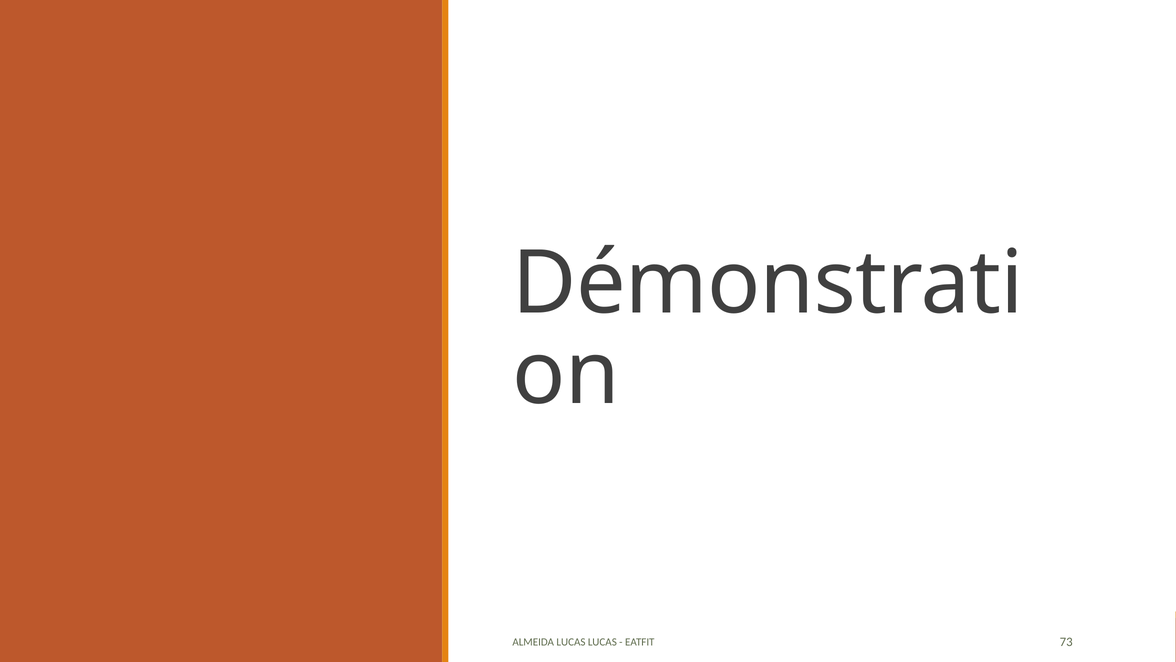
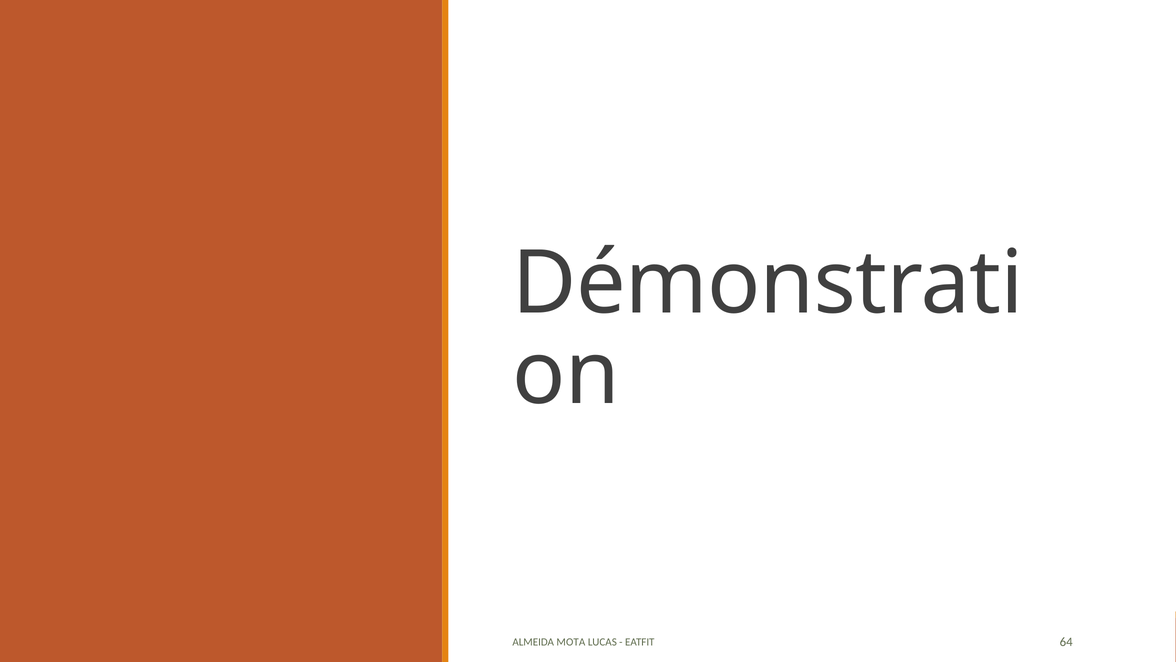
ALMEIDA LUCAS: LUCAS -> MOTA (571, 641)
73: 73 -> 64 (1066, 641)
